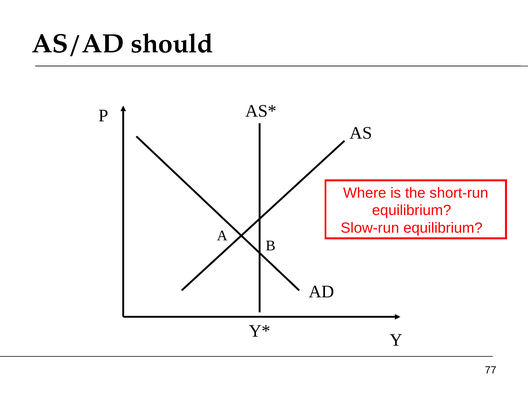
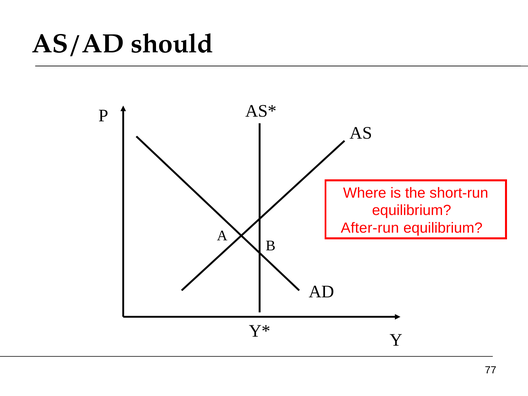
Slow-run: Slow-run -> After-run (370, 228)
